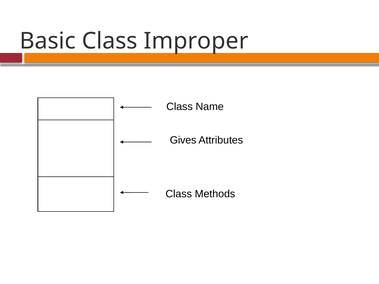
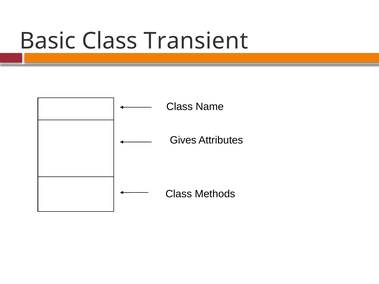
Improper: Improper -> Transient (196, 41)
